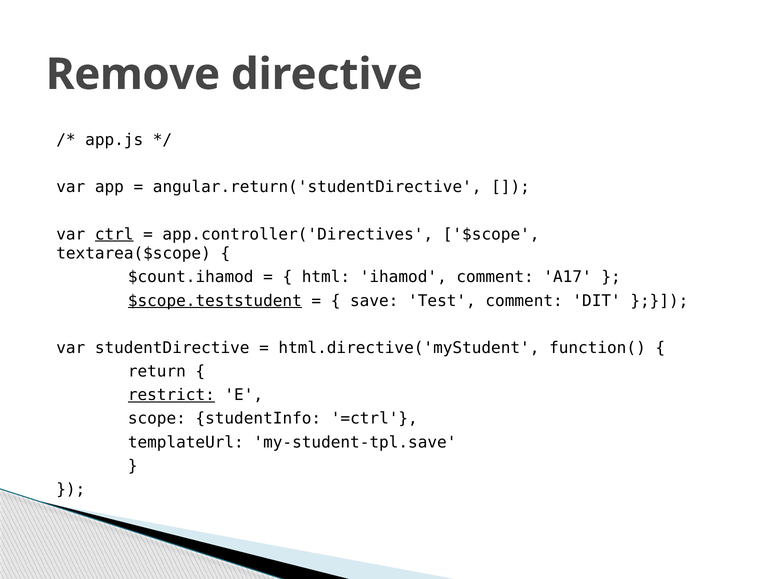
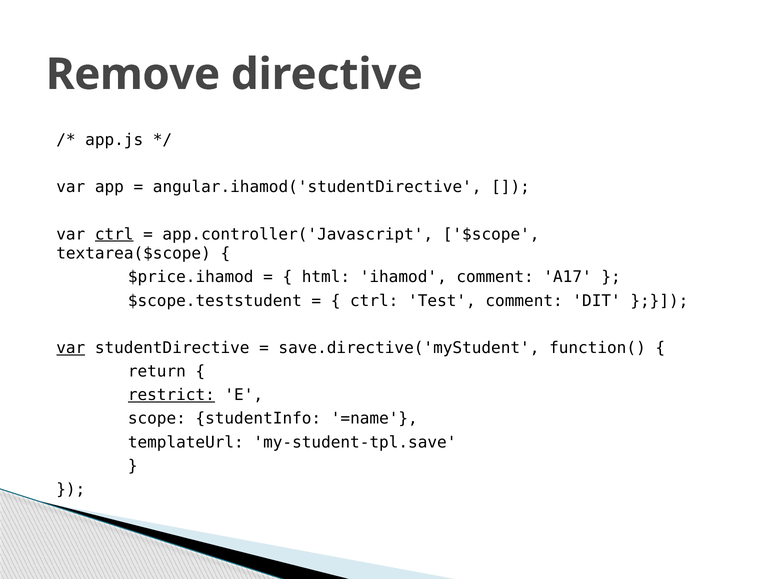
angular.return('studentDirective: angular.return('studentDirective -> angular.ihamod('studentDirective (317, 187)
app.controller('Directives: app.controller('Directives -> app.controller('Javascript (298, 234)
$count.ihamod: $count.ihamod -> $price.ihamod (191, 277)
$scope.teststudent underline: present -> none (215, 300)
save: save -> ctrl (374, 300)
var underline: none -> present (71, 347)
html.directive('myStudent: html.directive('myStudent -> save.directive('myStudent (409, 347)
=ctrl: =ctrl -> =name (374, 418)
